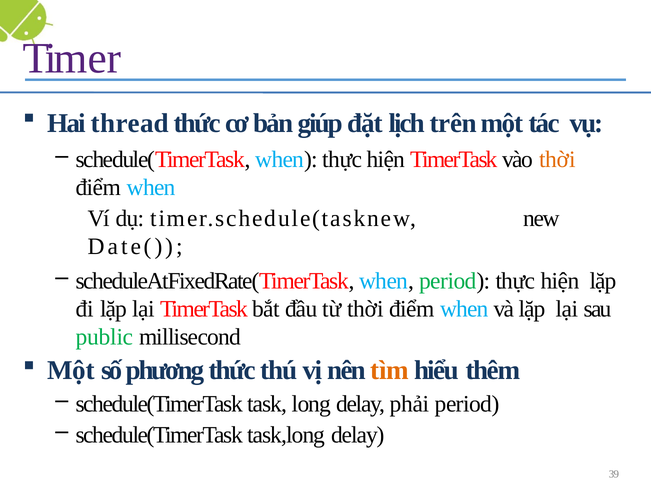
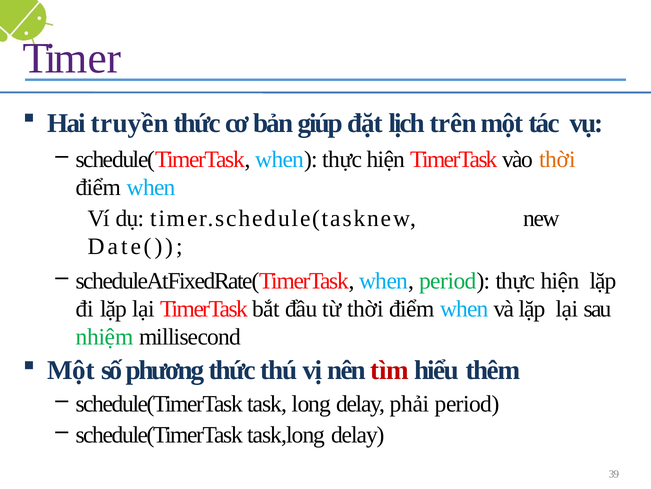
thread: thread -> truyền (130, 123)
public: public -> nhiệm (105, 337)
tìm colour: orange -> red (390, 370)
